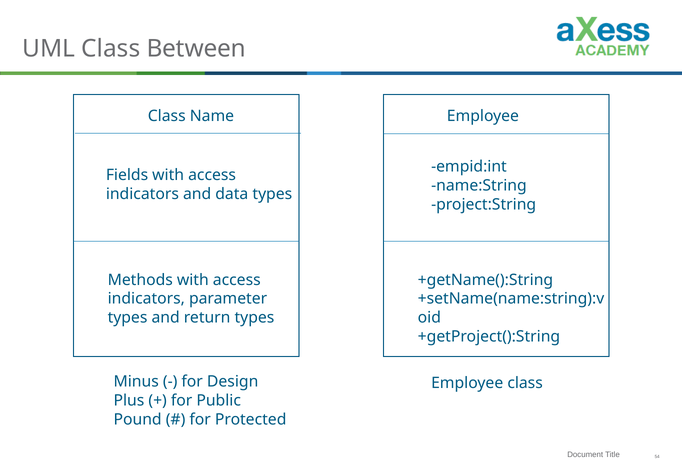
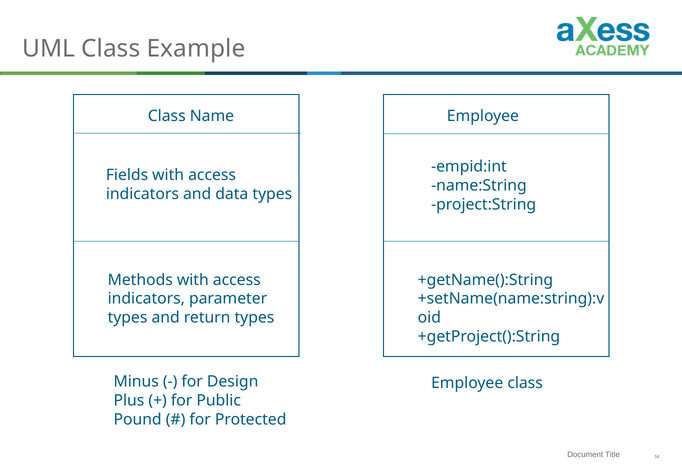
Between: Between -> Example (196, 49)
